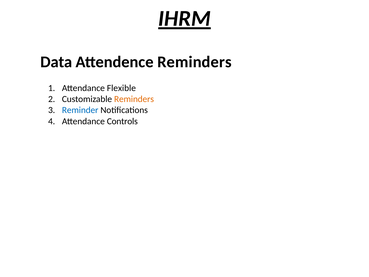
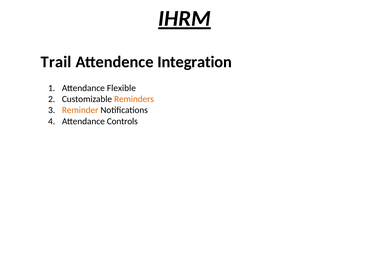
Data: Data -> Trail (56, 62)
Attendence Reminders: Reminders -> Integration (195, 62)
Reminder colour: blue -> orange (80, 110)
